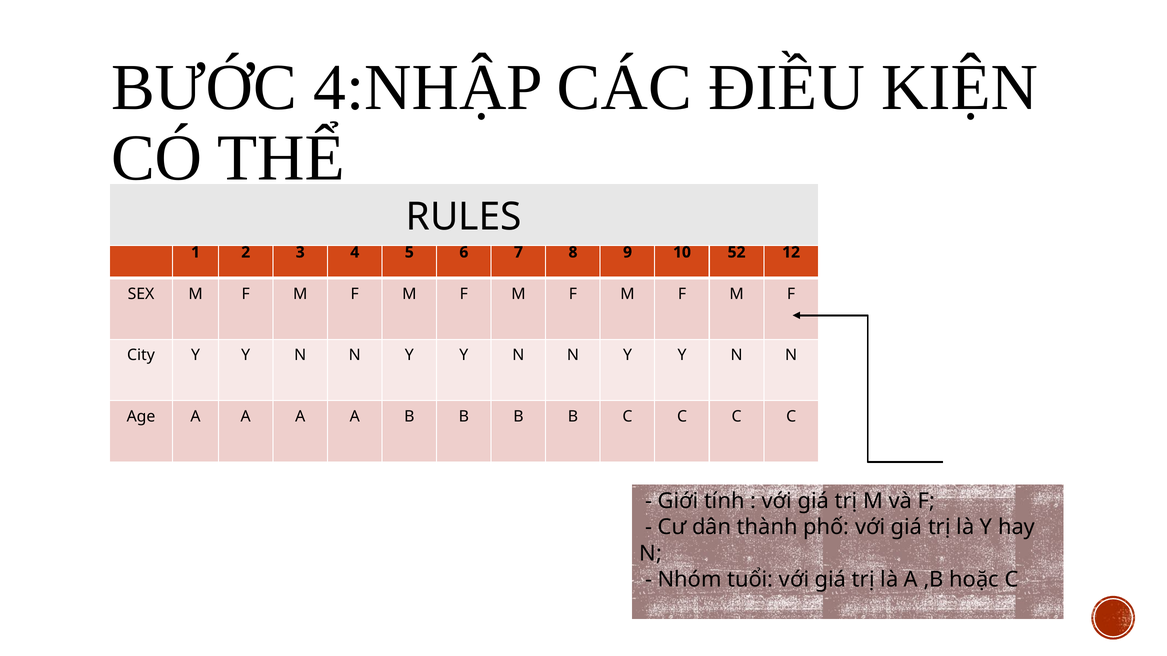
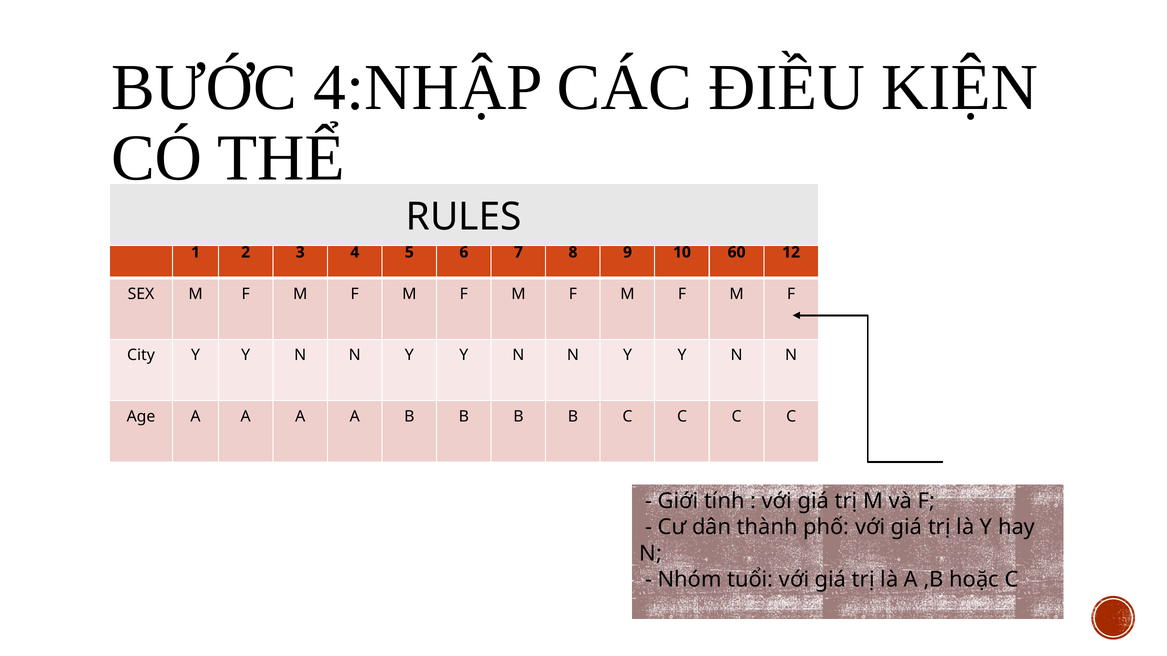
52: 52 -> 60 (737, 252)
